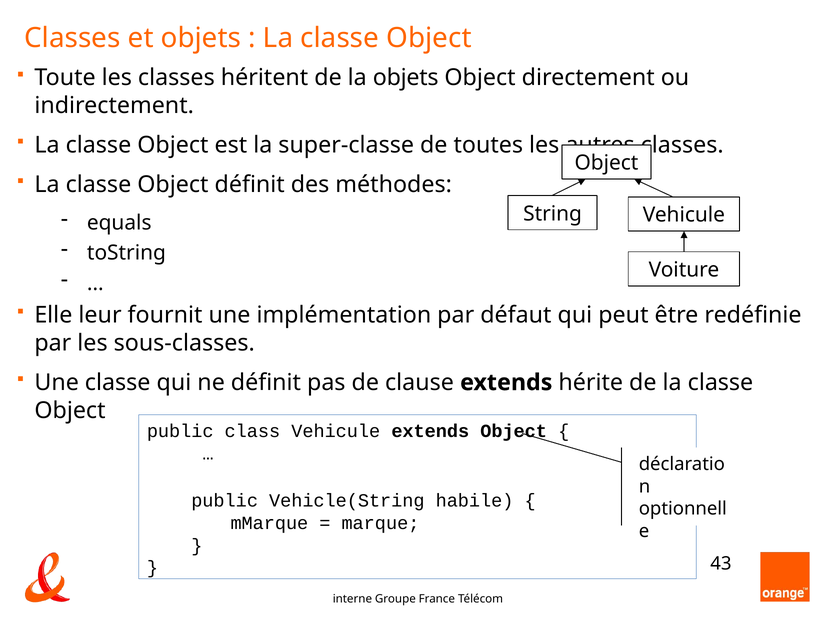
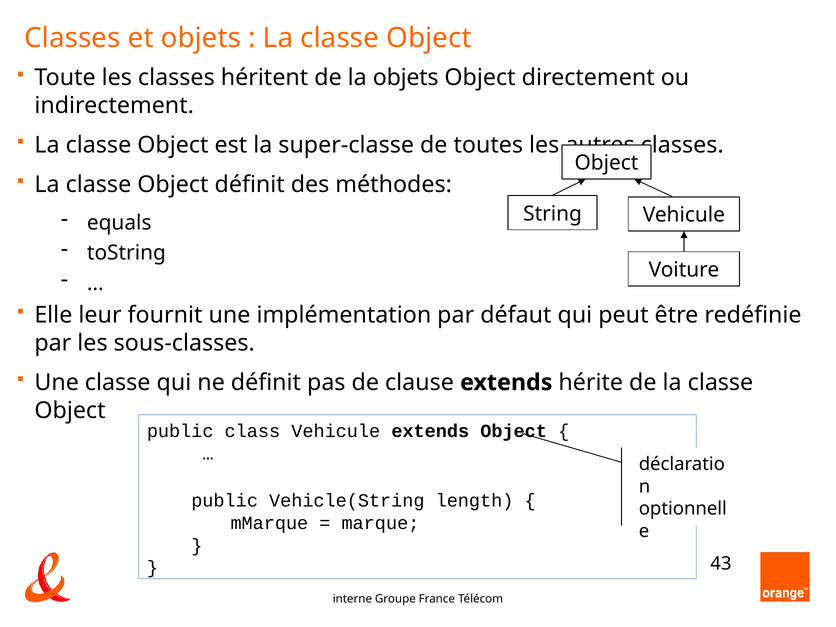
habile: habile -> length (475, 501)
